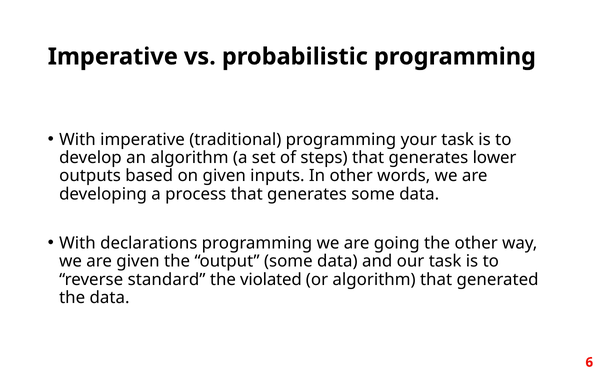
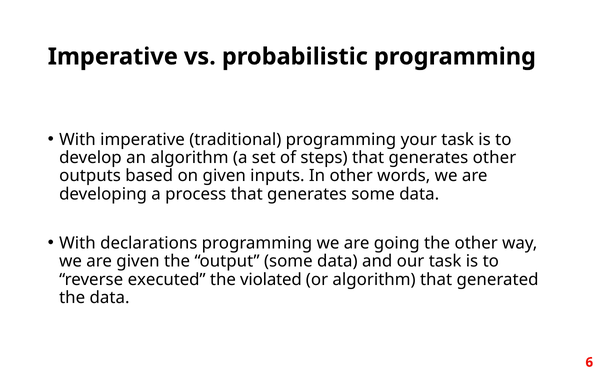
generates lower: lower -> other (494, 158)
standard: standard -> executed (167, 280)
